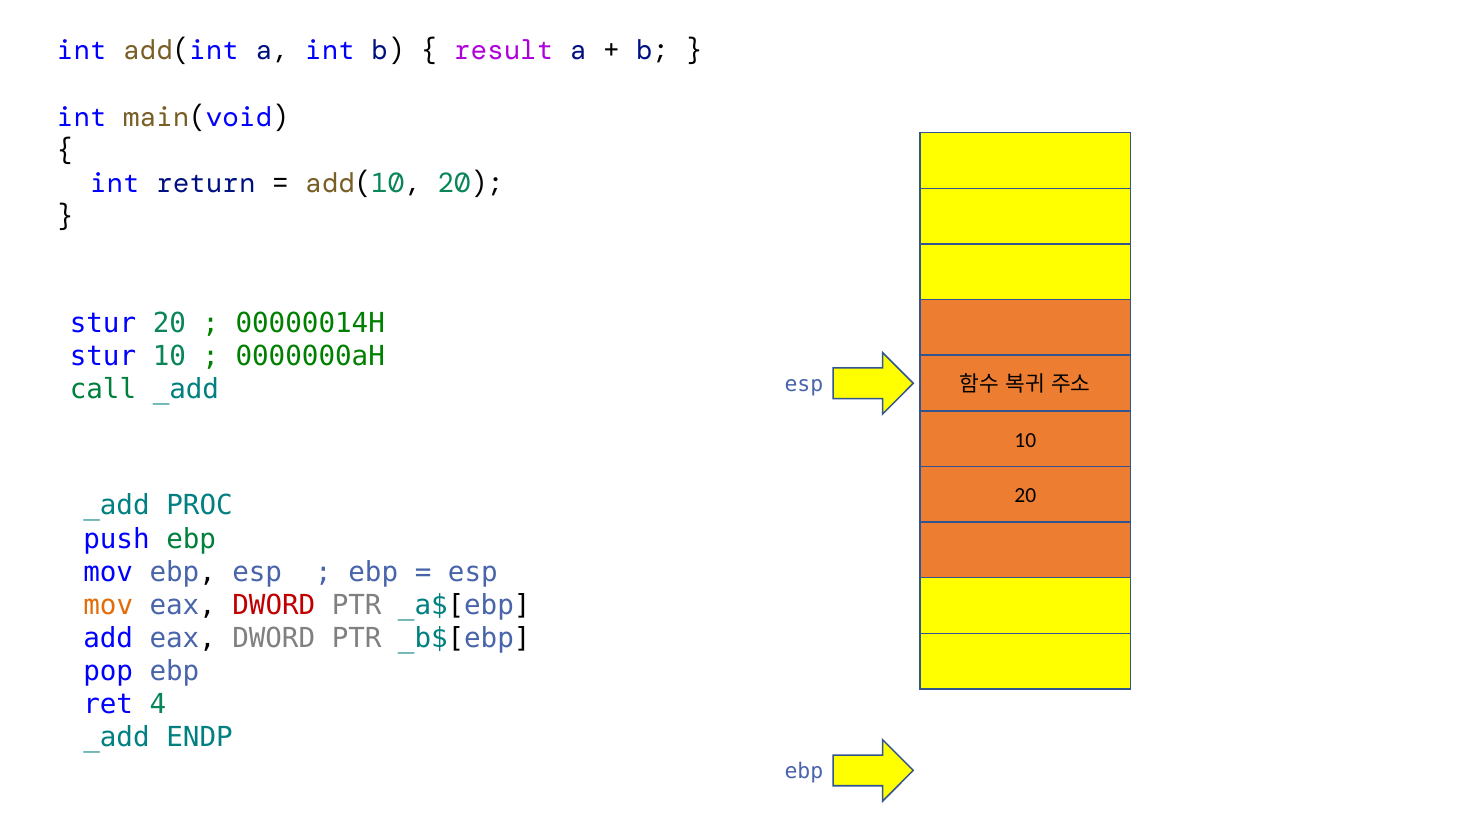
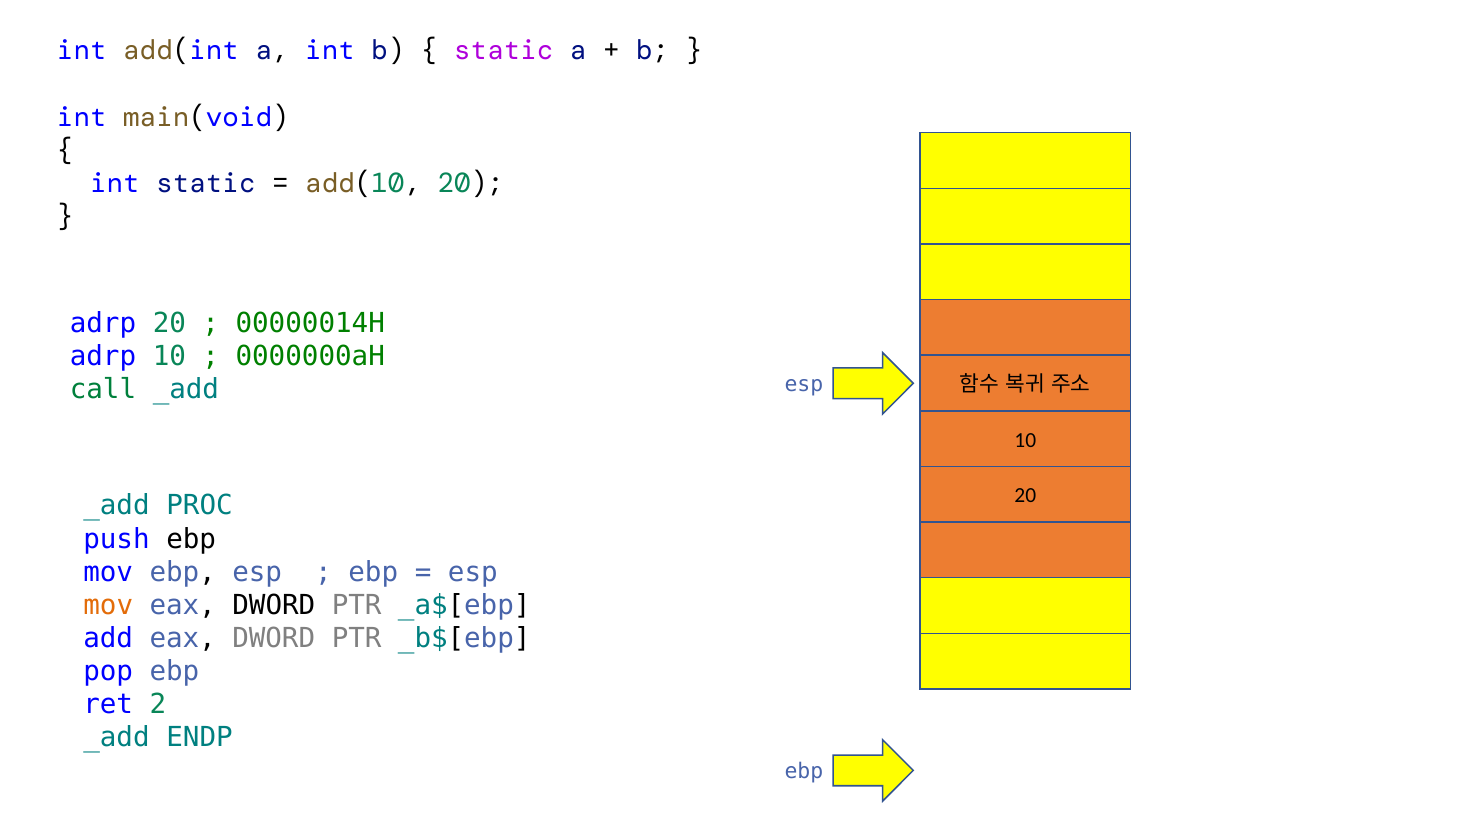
result: result -> static (504, 51)
int return: return -> static (206, 183)
stur: stur -> adrp (103, 323)
stur: stur -> adrp (103, 356)
ebp colour: green -> black (191, 539)
DWORD colour: red -> black (274, 605)
4: 4 -> 2 (158, 704)
